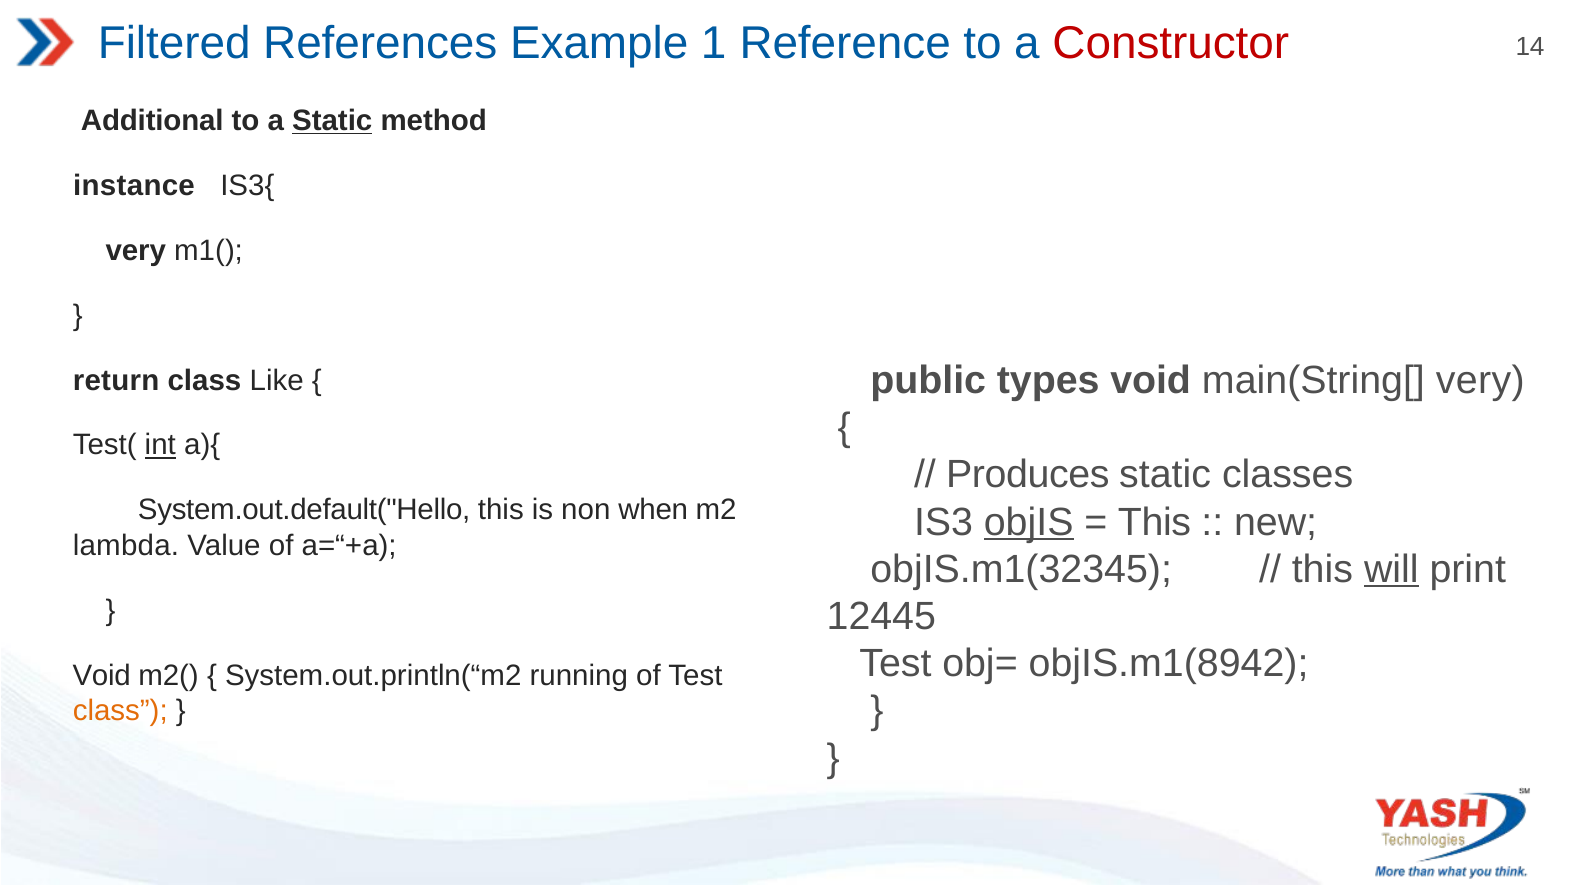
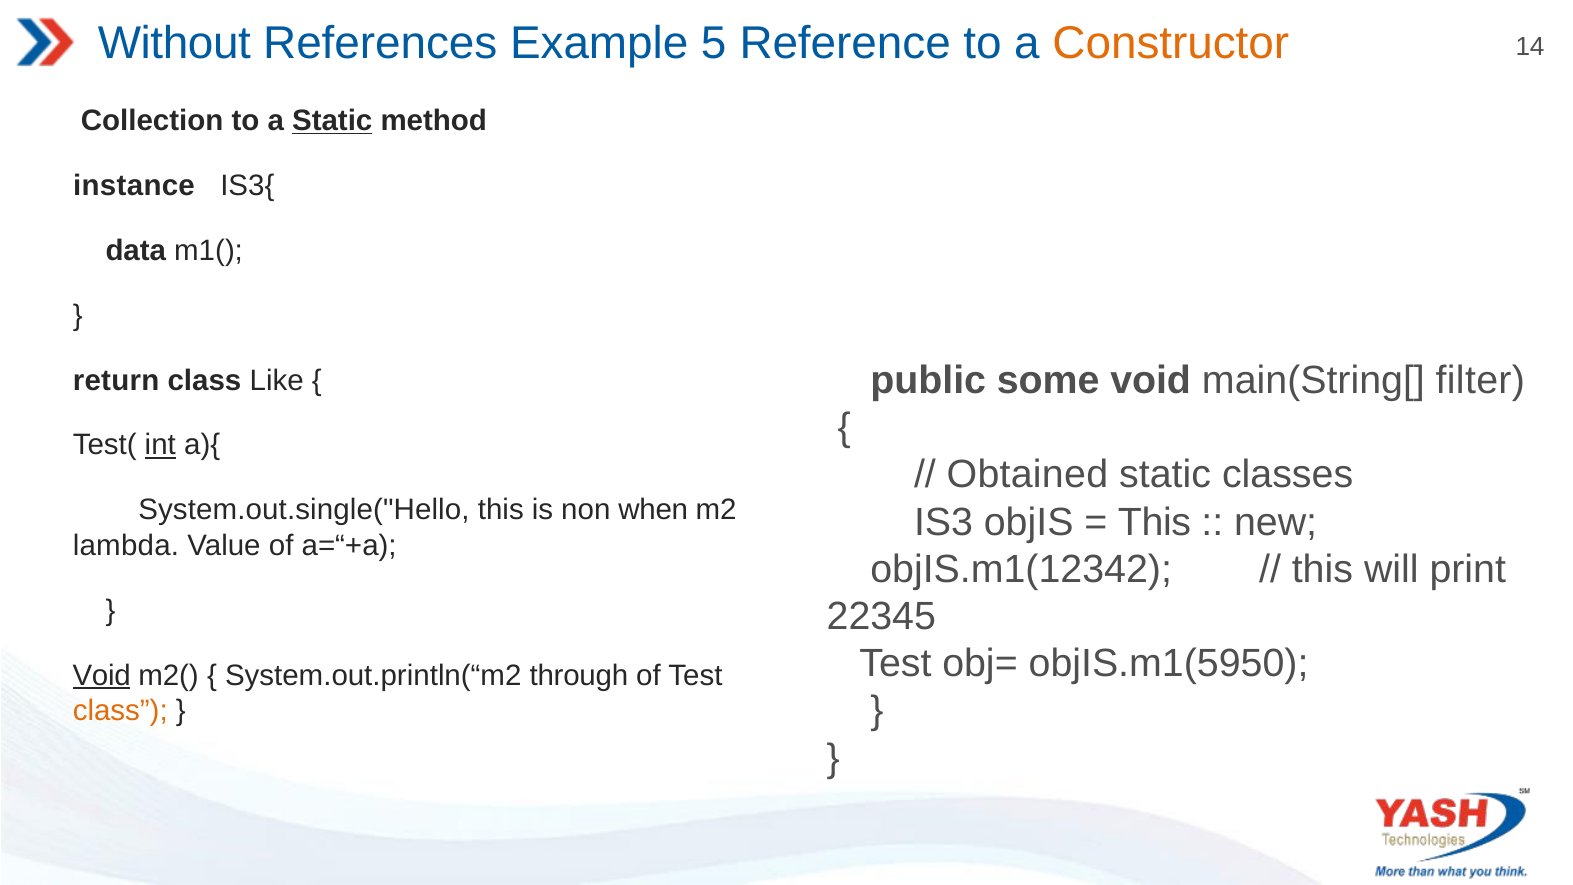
Filtered: Filtered -> Without (174, 44)
1: 1 -> 5 (714, 44)
Constructor colour: red -> orange (1171, 44)
Additional: Additional -> Collection (152, 121)
very: very -> data (136, 251)
types: types -> some (1048, 381)
main(String[ very: very -> filter (1480, 381)
Produces: Produces -> Obtained (1027, 475)
System.out.default("Hello: System.out.default("Hello -> System.out.single("Hello (304, 510)
objIS underline: present -> none (1029, 522)
objIS.m1(32345: objIS.m1(32345 -> objIS.m1(12342 (1021, 569)
will underline: present -> none (1391, 569)
12445: 12445 -> 22345 (881, 617)
objIS.m1(8942: objIS.m1(8942 -> objIS.m1(5950 (1169, 664)
Void underline: none -> present (102, 675)
running: running -> through (579, 675)
